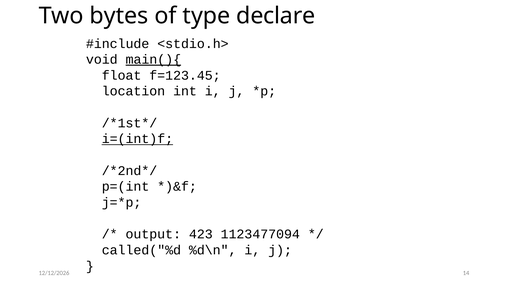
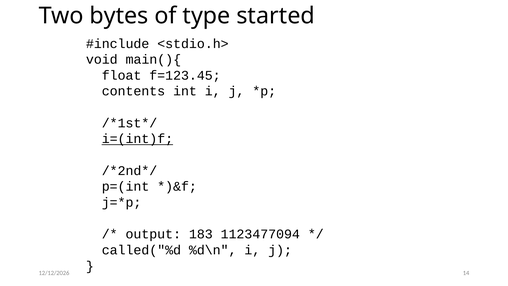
declare: declare -> started (276, 16)
main(){ underline: present -> none (153, 59)
location: location -> contents (133, 91)
423: 423 -> 183 (201, 234)
